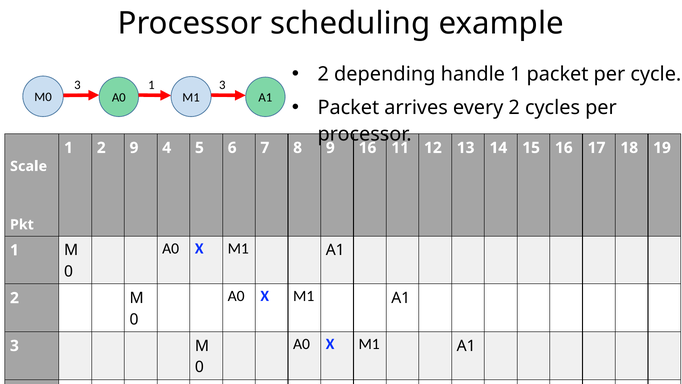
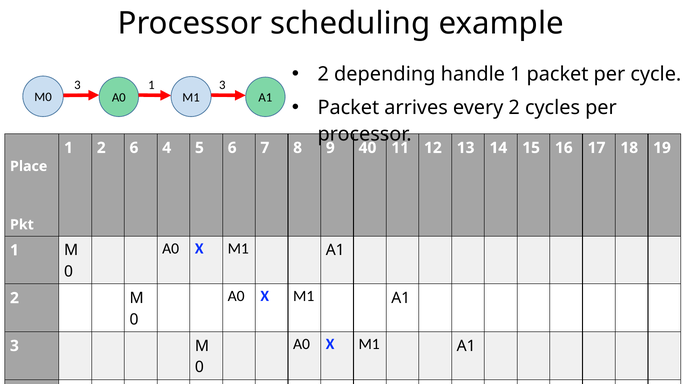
2 9: 9 -> 6 (134, 148)
9 16: 16 -> 40 (367, 148)
Scale: Scale -> Place (29, 166)
